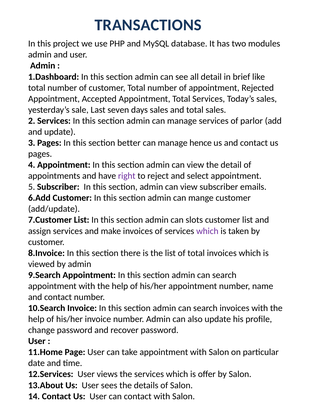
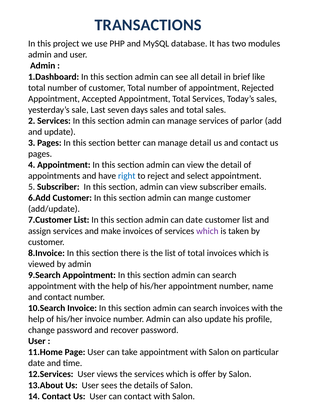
manage hence: hence -> detail (201, 143)
right colour: purple -> blue (127, 176)
can slots: slots -> date (194, 220)
